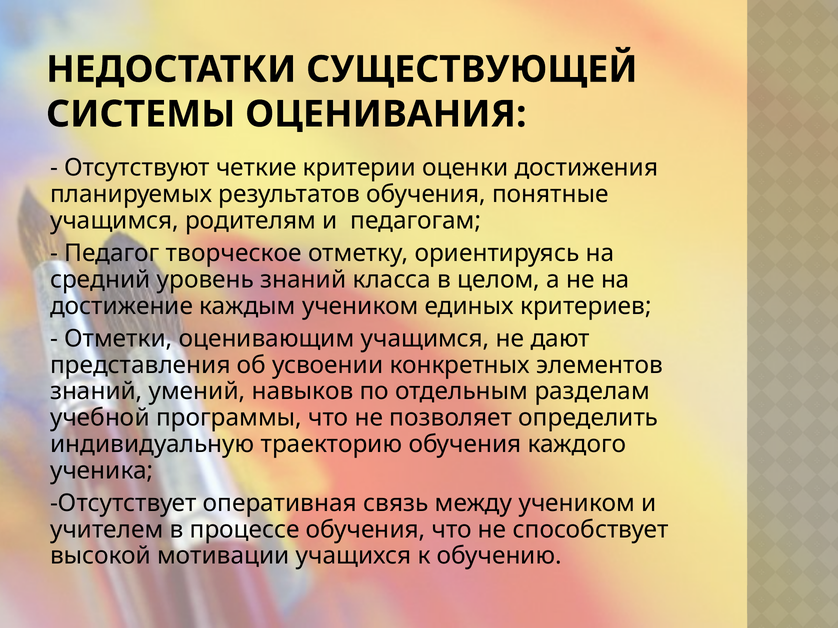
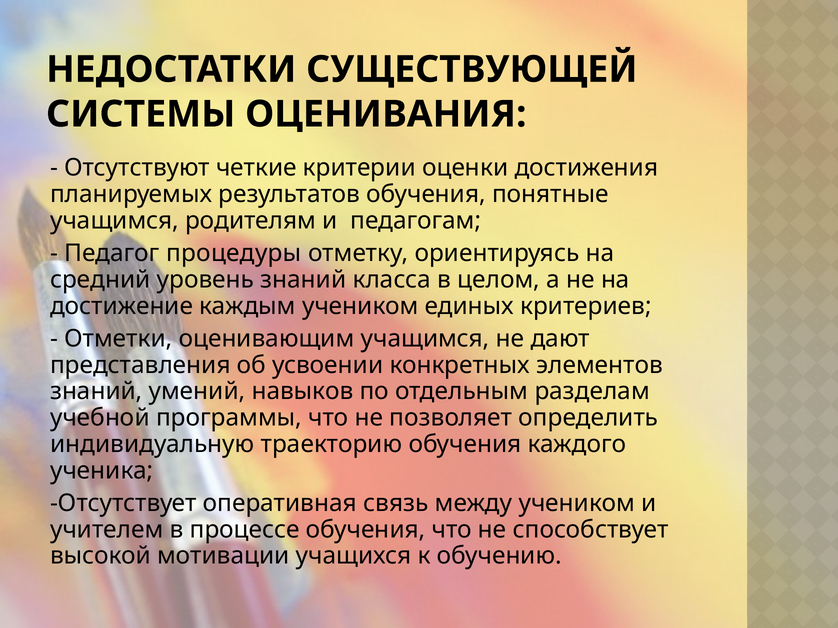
творческое: творческое -> процедуры (234, 253)
